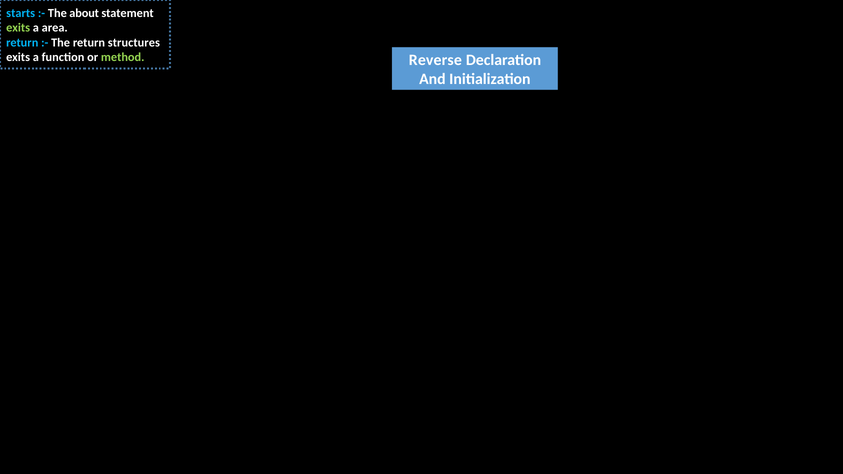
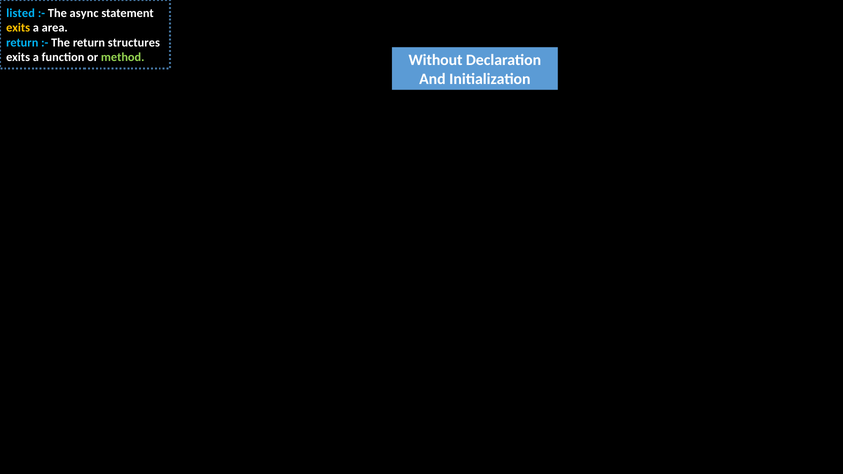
starts: starts -> listed (21, 13)
about: about -> async (84, 13)
exits colour: light green -> yellow (18, 28)
Reverse: Reverse -> Without (435, 60)
